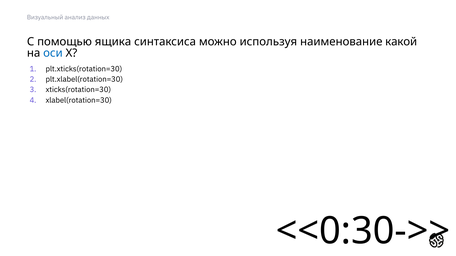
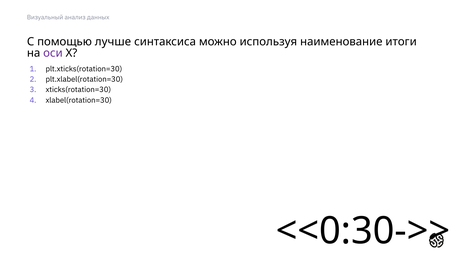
ящика: ящика -> лучше (113, 42)
какой: какой -> итоги (401, 42)
оси colour: blue -> purple (53, 53)
